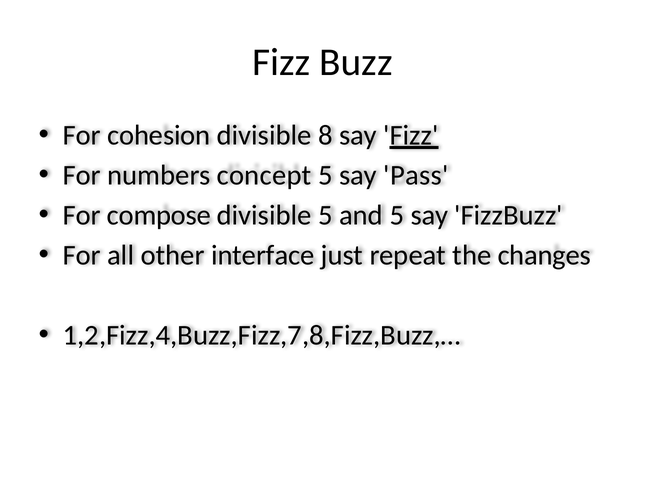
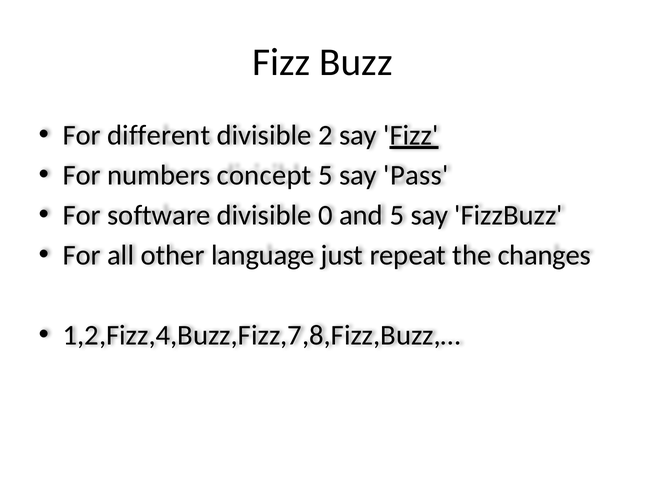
cohesion: cohesion -> different (159, 135)
8: 8 -> 2 (325, 135)
compose: compose -> software (159, 216)
divisible 5: 5 -> 0 (325, 216)
interface: interface -> language (263, 256)
